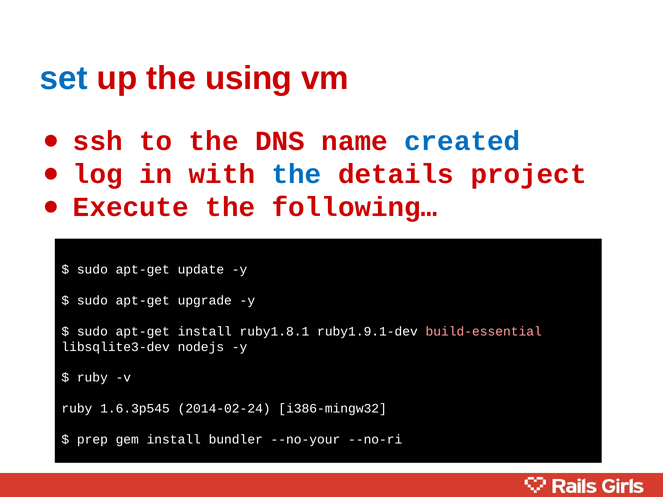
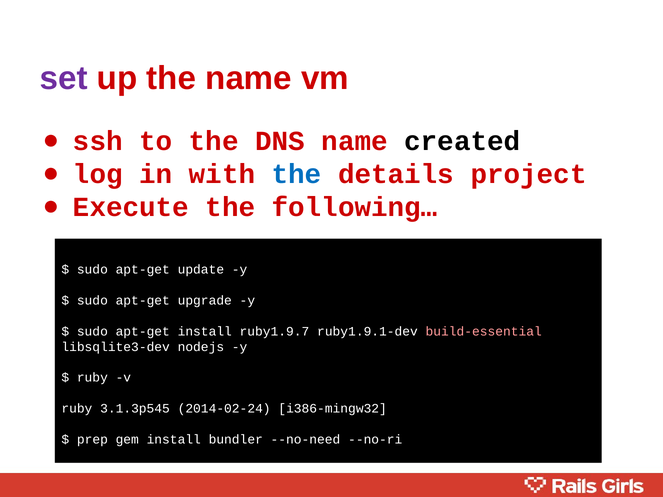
set colour: blue -> purple (64, 79)
the using: using -> name (249, 79)
created colour: blue -> black (462, 141)
ruby1.8.1: ruby1.8.1 -> ruby1.9.7 (274, 331)
1.6.3p545: 1.6.3p545 -> 3.1.3p545 (135, 409)
--no-your: --no-your -> --no-need (305, 440)
